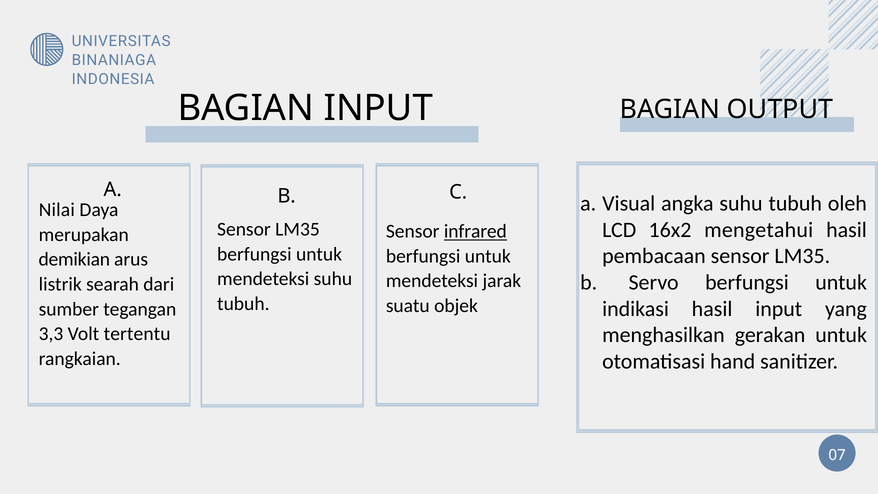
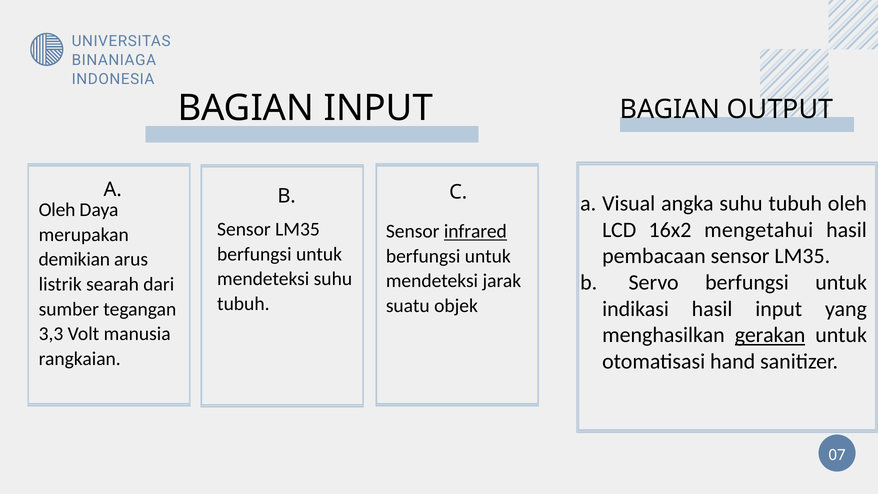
Nilai: Nilai -> Oleh (57, 210)
tertentu: tertentu -> manusia (137, 334)
gerakan underline: none -> present (770, 335)
